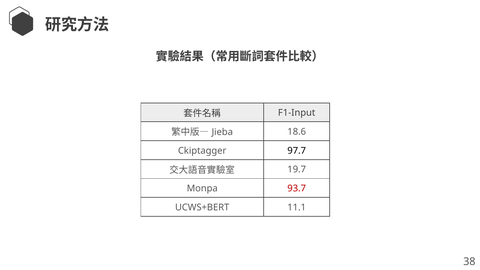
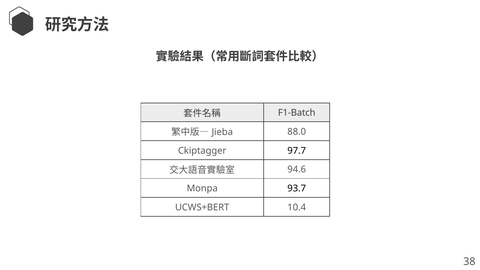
F1-Input: F1-Input -> F1-Batch (297, 113)
18.6: 18.6 -> 88.0 (297, 132)
19.7: 19.7 -> 94.6 (297, 170)
93.7 colour: red -> black (297, 189)
11.1: 11.1 -> 10.4 (297, 207)
